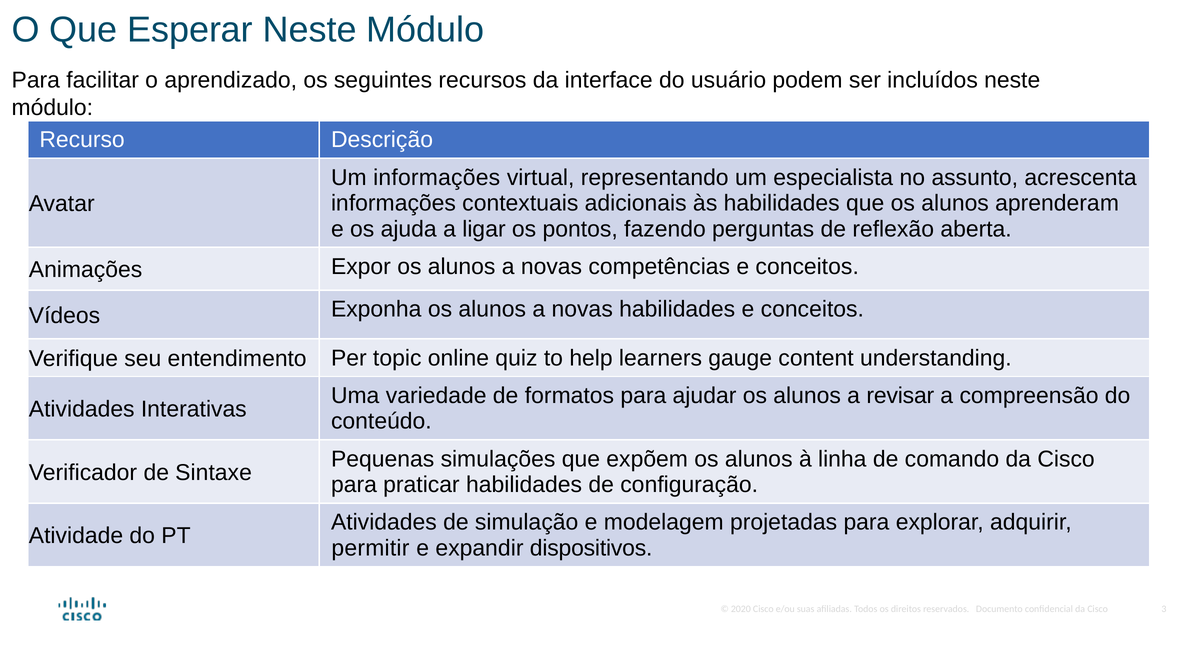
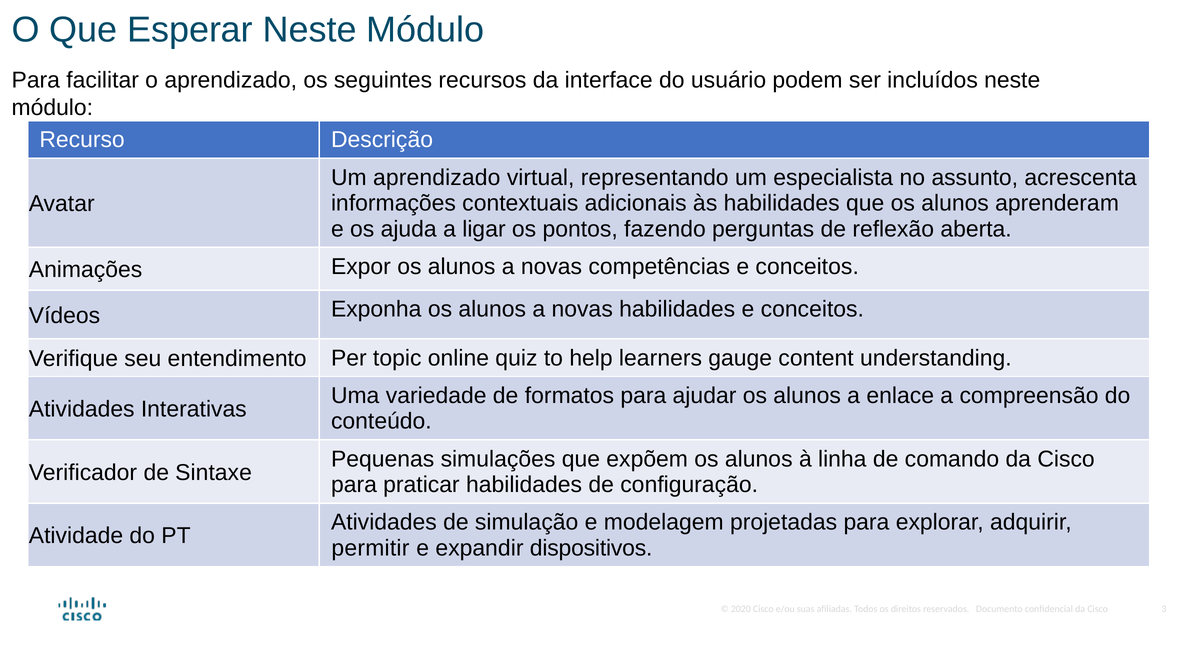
Um informações: informações -> aprendizado (437, 177)
revisar: revisar -> enlace (900, 395)
